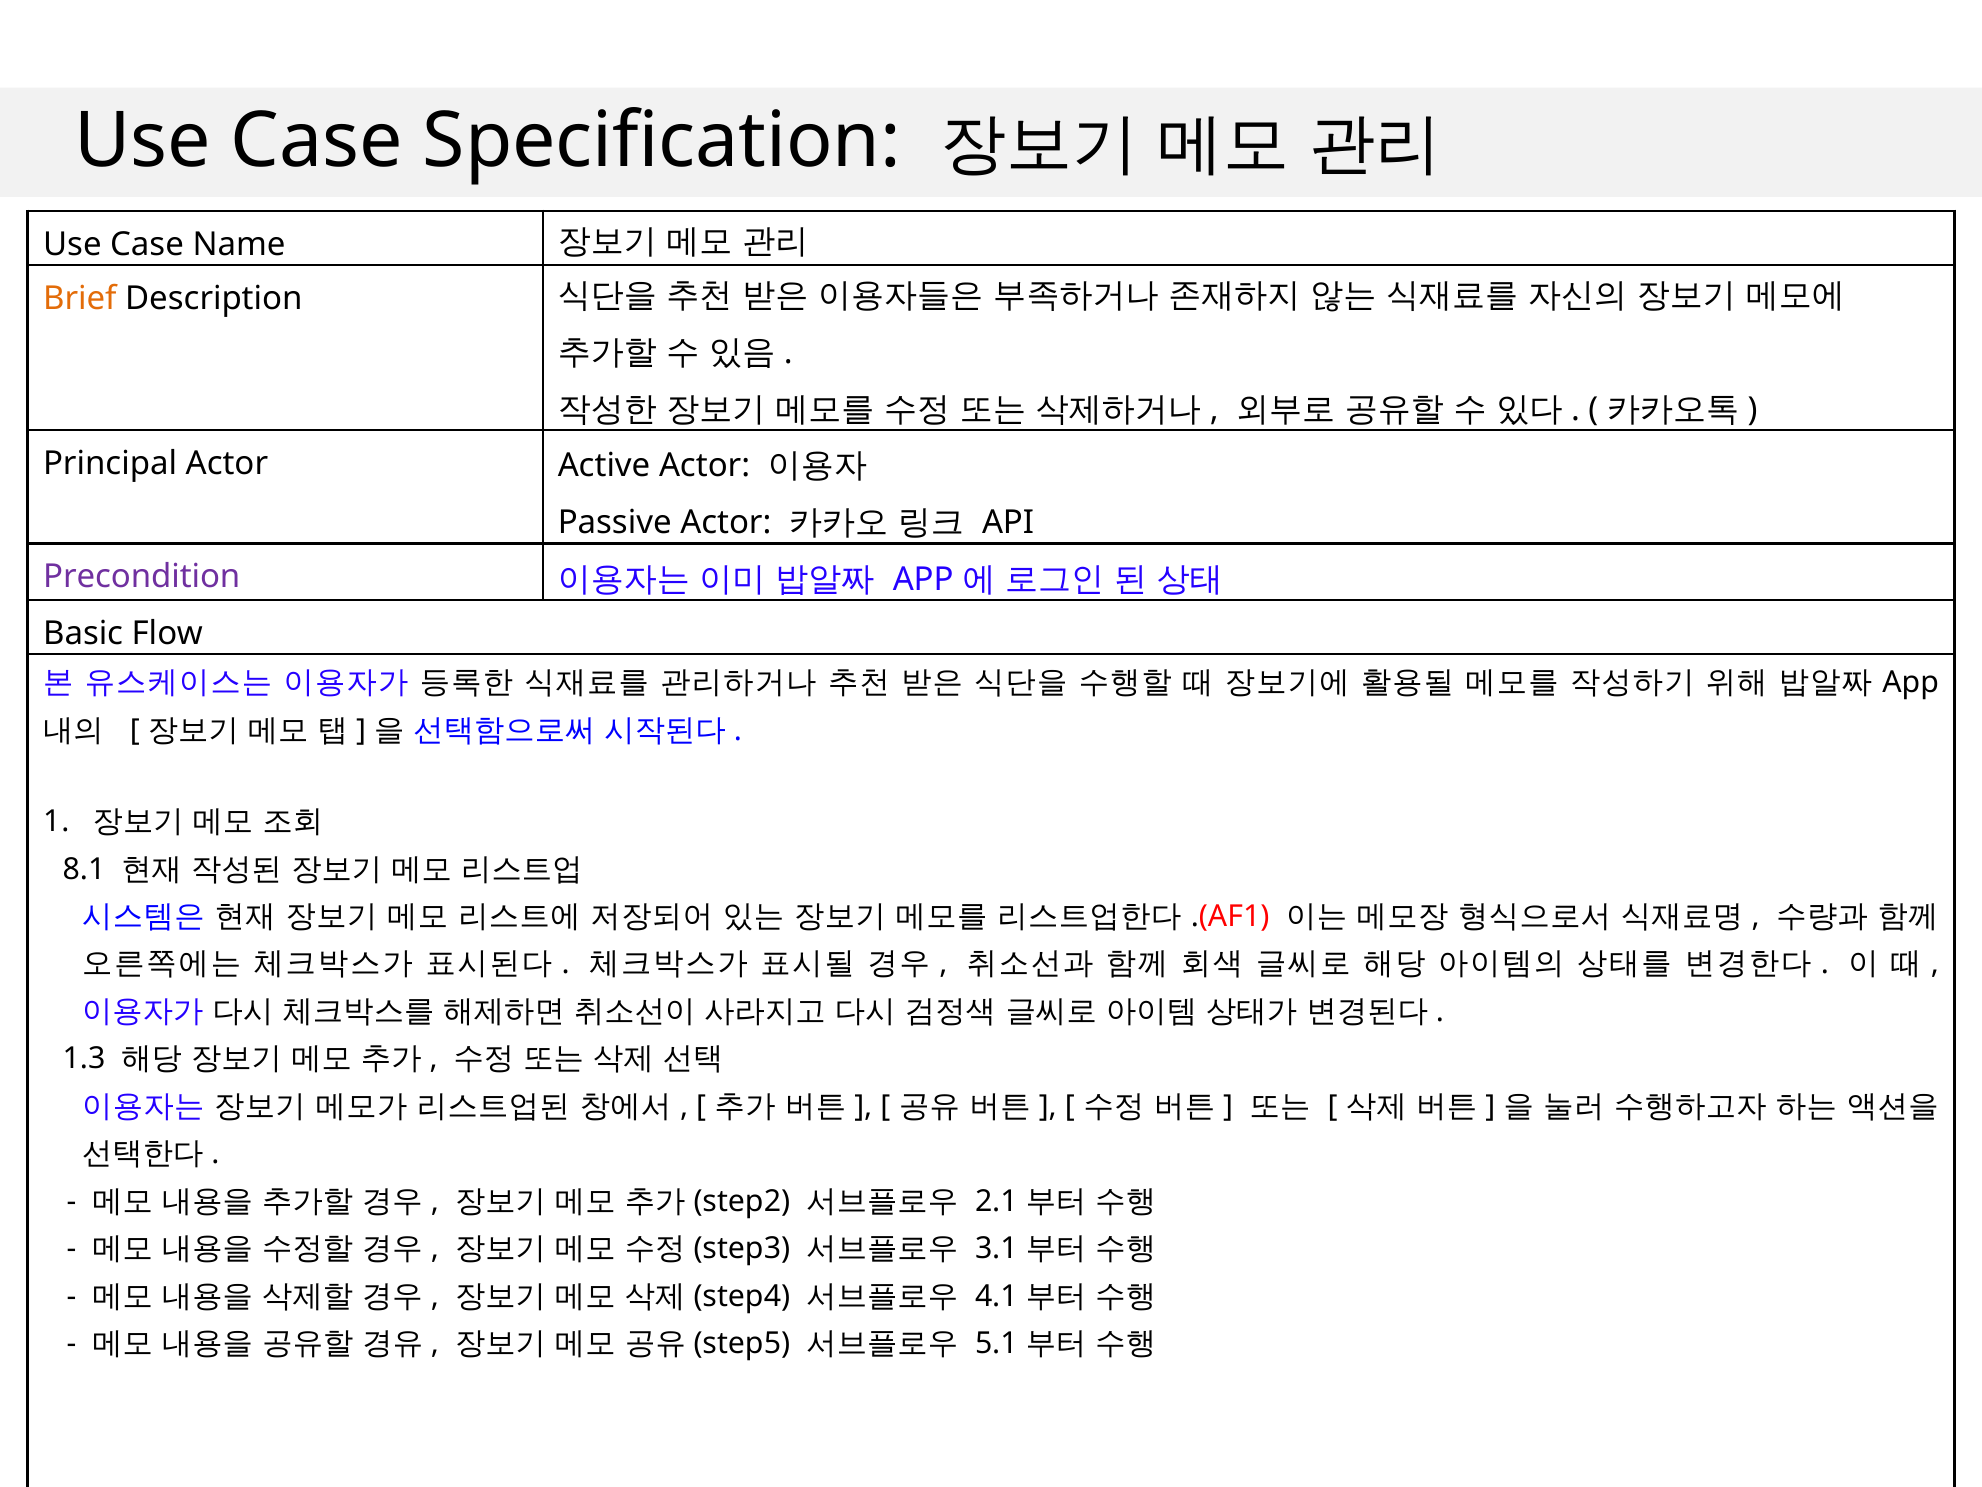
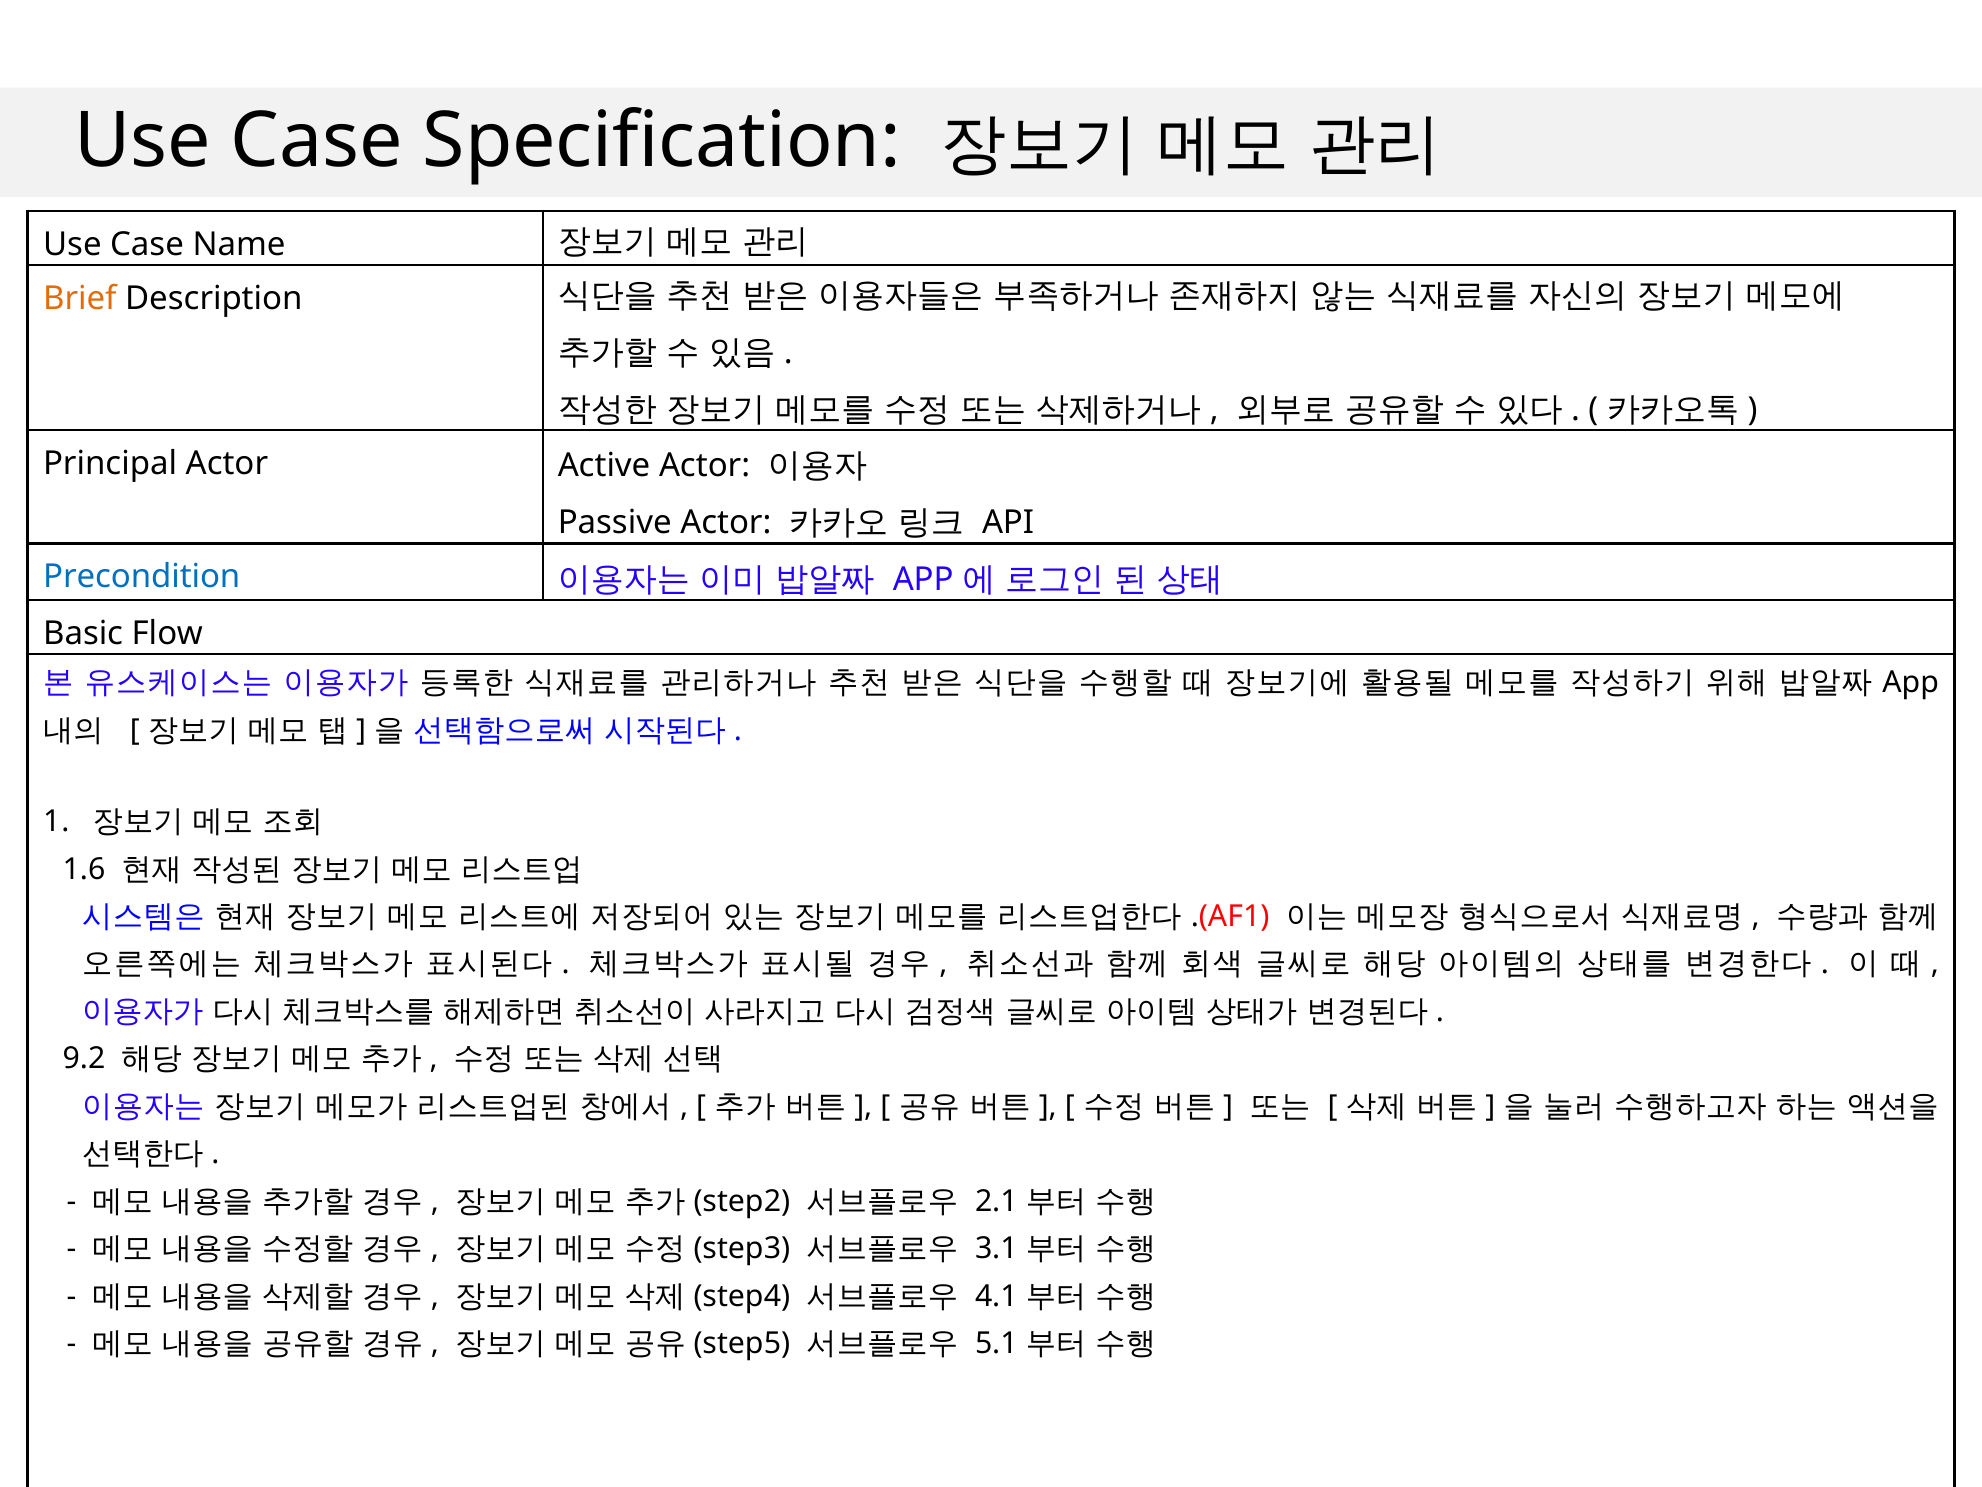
Precondition colour: purple -> blue (142, 577)
8.1: 8.1 -> 1.6 (84, 869)
1.3: 1.3 -> 9.2 (84, 1058)
